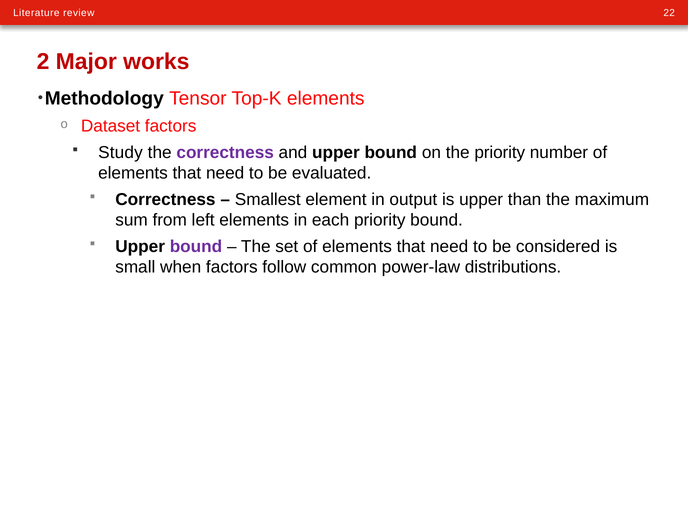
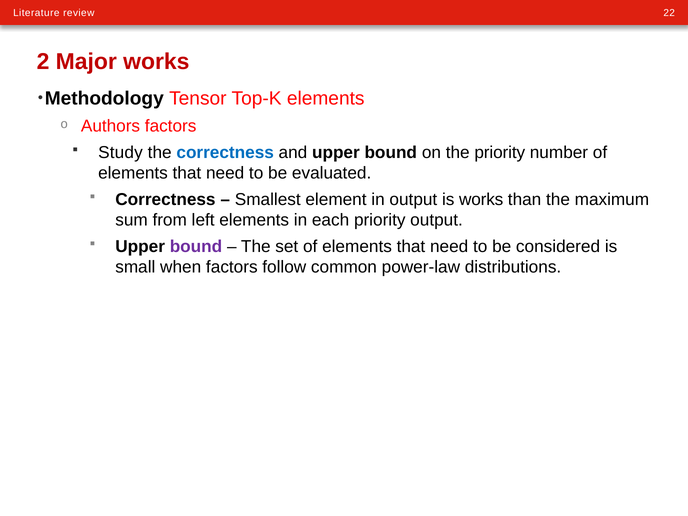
Dataset: Dataset -> Authors (111, 126)
correctness colour: purple -> blue (225, 152)
is upper: upper -> works (481, 199)
priority bound: bound -> output (437, 220)
